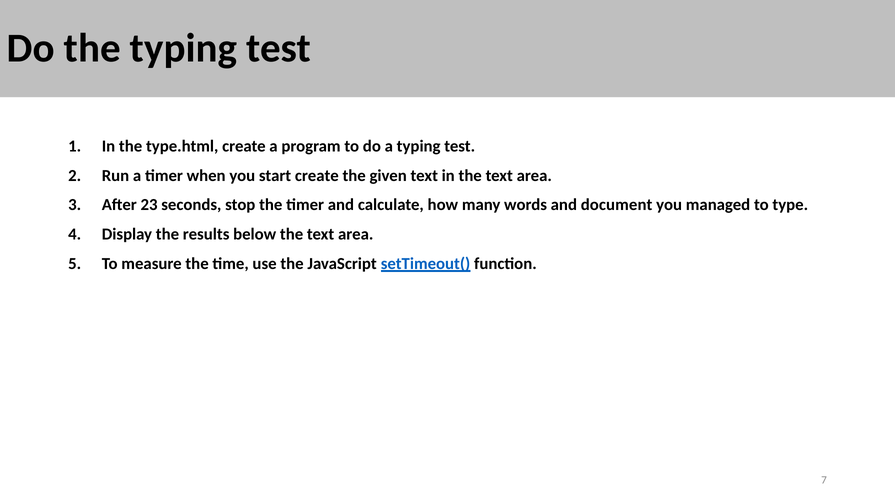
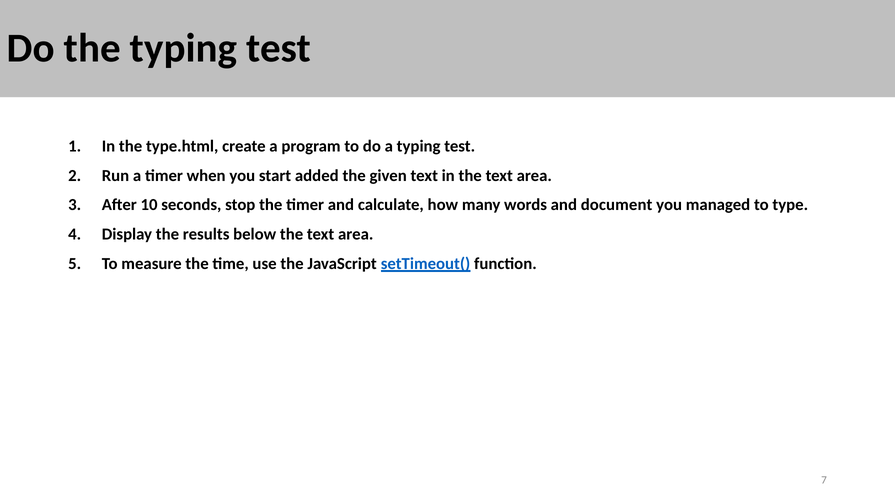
start create: create -> added (317, 176)
23: 23 -> 10 (149, 205)
